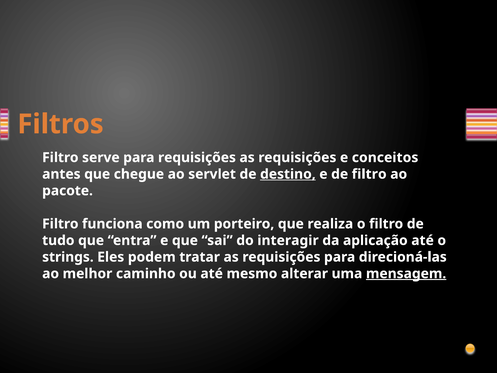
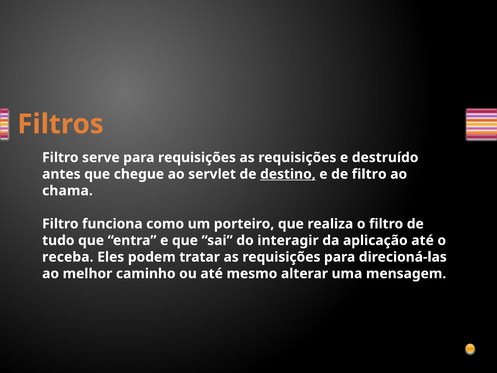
conceitos: conceitos -> destruído (385, 157)
pacote: pacote -> chama (67, 191)
strings: strings -> receba (68, 257)
mensagem underline: present -> none (406, 273)
